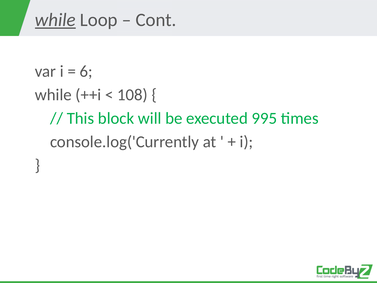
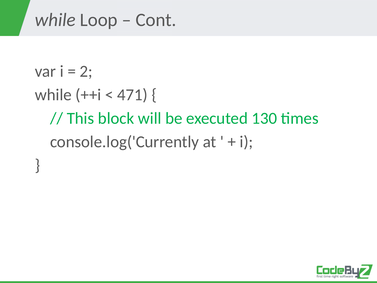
while underline: present -> none (55, 20)
6: 6 -> 2 (86, 71)
108: 108 -> 471 (132, 95)
995: 995 -> 130 (264, 118)
